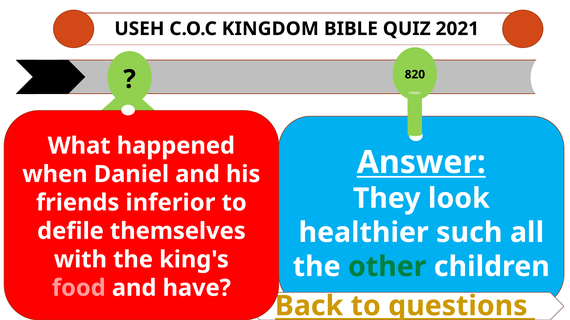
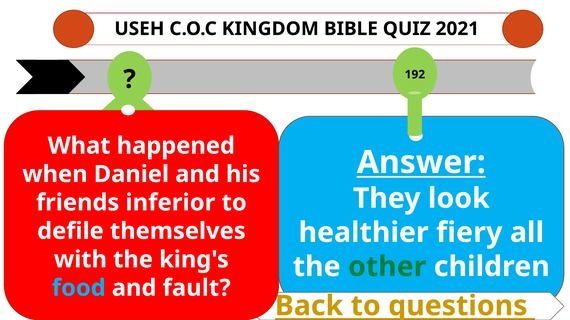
820: 820 -> 192 (415, 75)
such: such -> fiery (469, 233)
food colour: pink -> light blue (79, 289)
have: have -> fault (197, 289)
